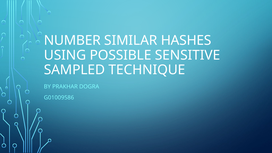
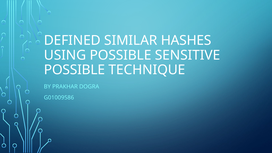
NUMBER: NUMBER -> DEFINED (72, 40)
SAMPLED: SAMPLED -> POSSIBLE (74, 70)
